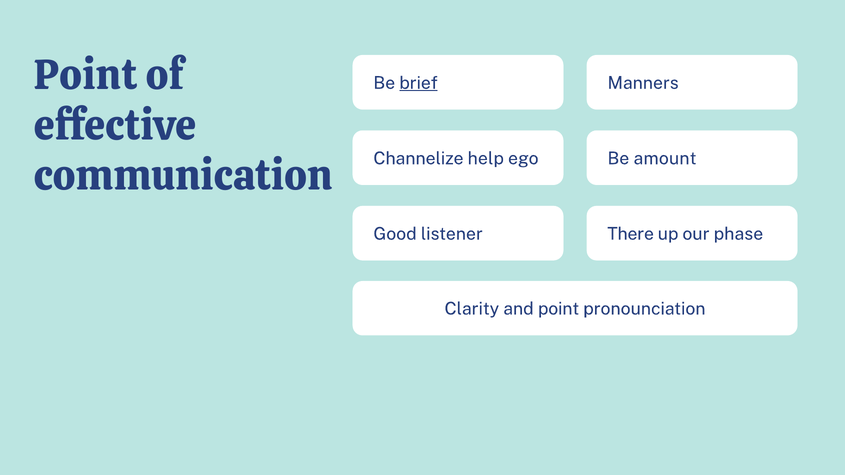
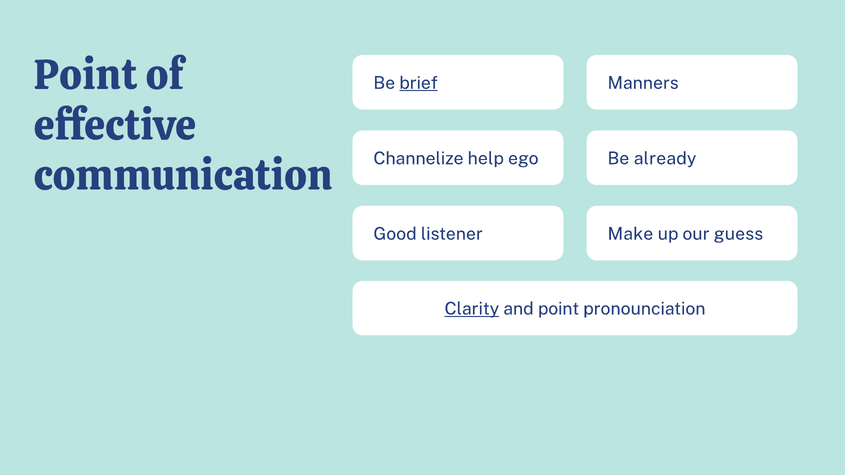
amount: amount -> already (665, 159)
There: There -> Make (630, 234)
phase: phase -> guess (738, 234)
Clarity underline: none -> present (472, 309)
